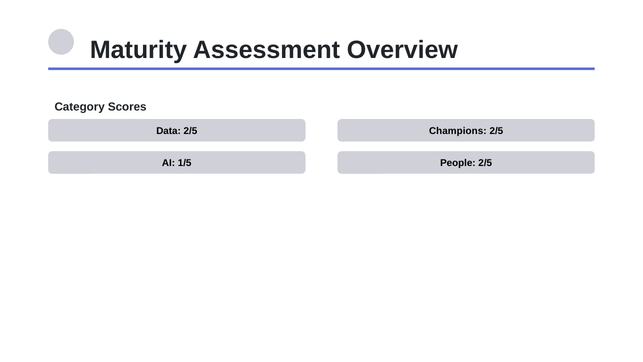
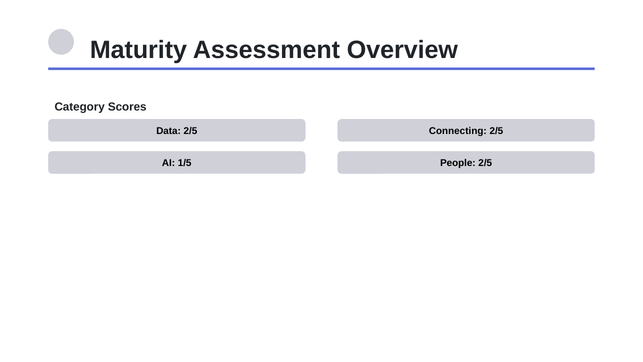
Champions: Champions -> Connecting (458, 131)
